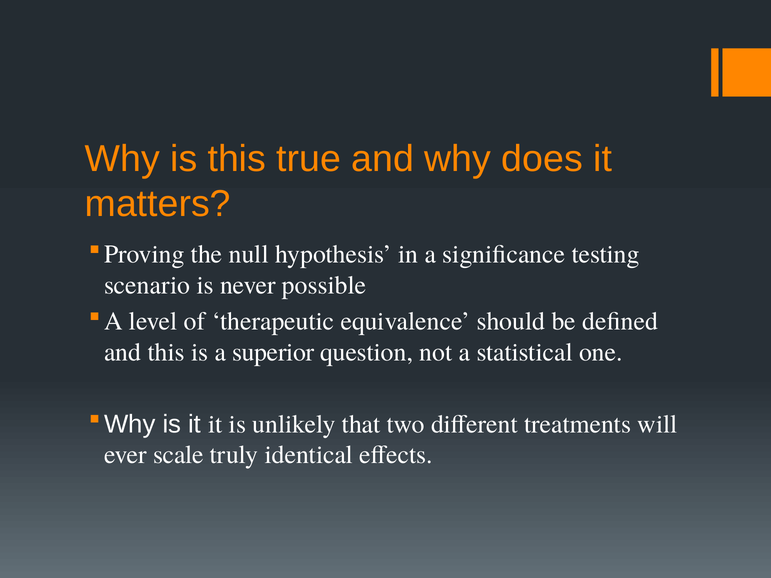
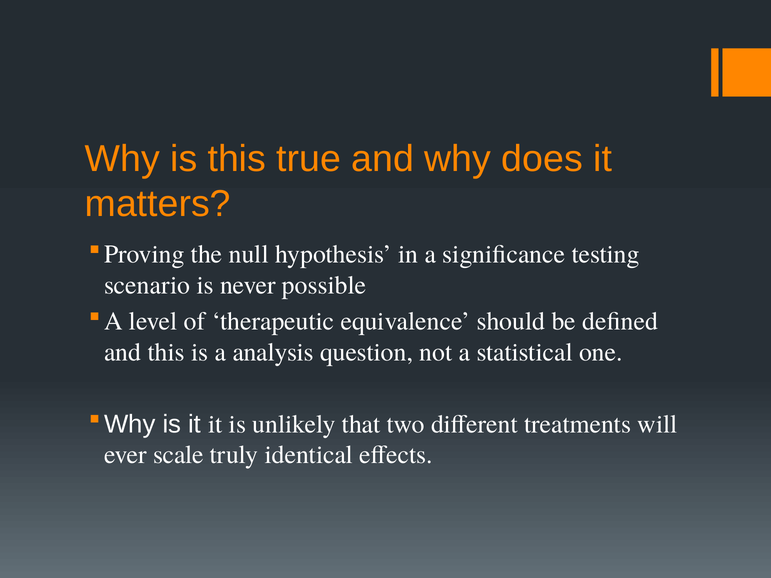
superior: superior -> analysis (273, 352)
